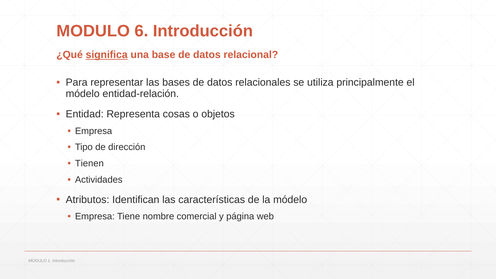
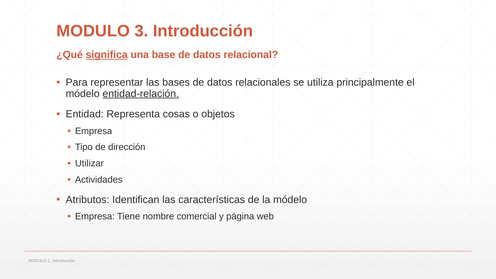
6: 6 -> 3 (141, 31)
entidad-relación underline: none -> present (141, 94)
Tienen: Tienen -> Utilizar (89, 163)
